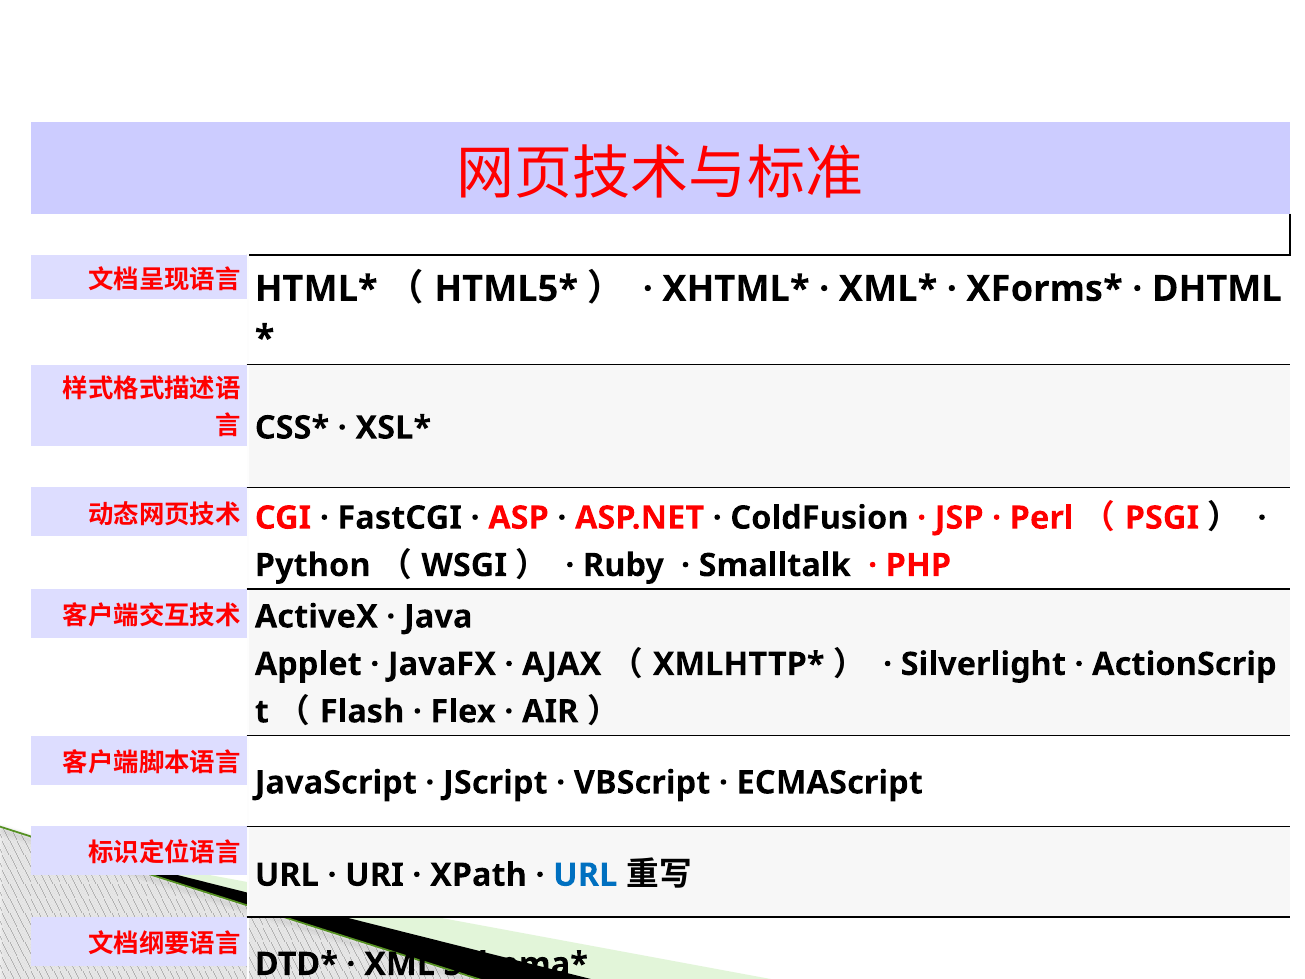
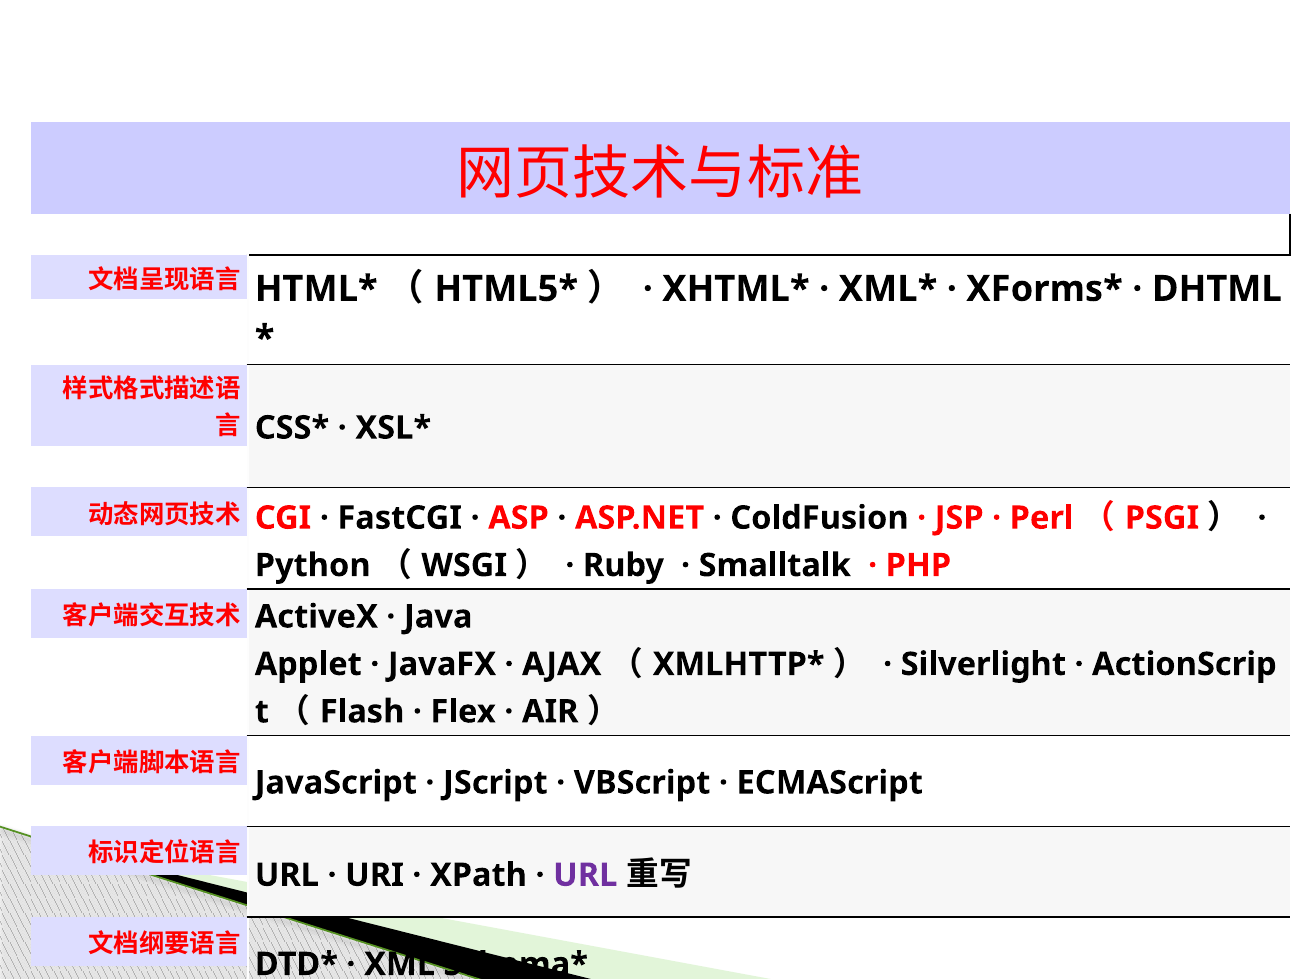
URL colour: blue -> purple (585, 875)
